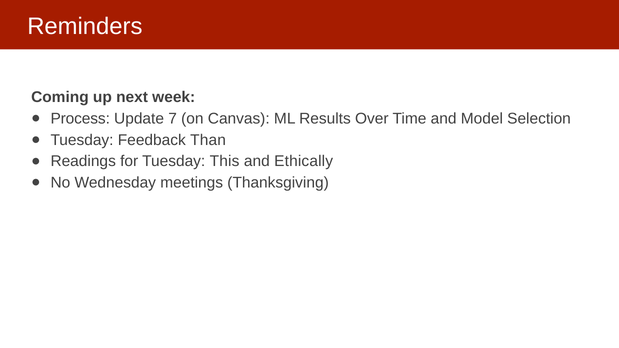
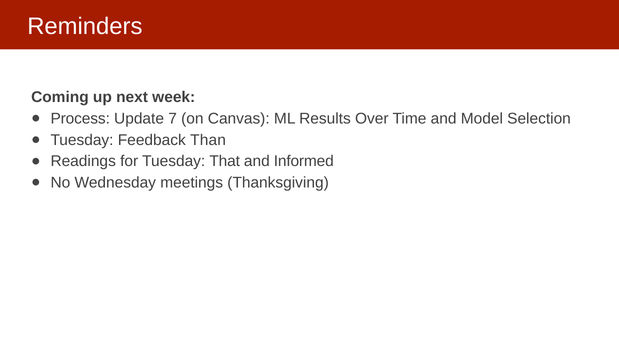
This: This -> That (225, 161)
Ethically: Ethically -> Informed (304, 161)
